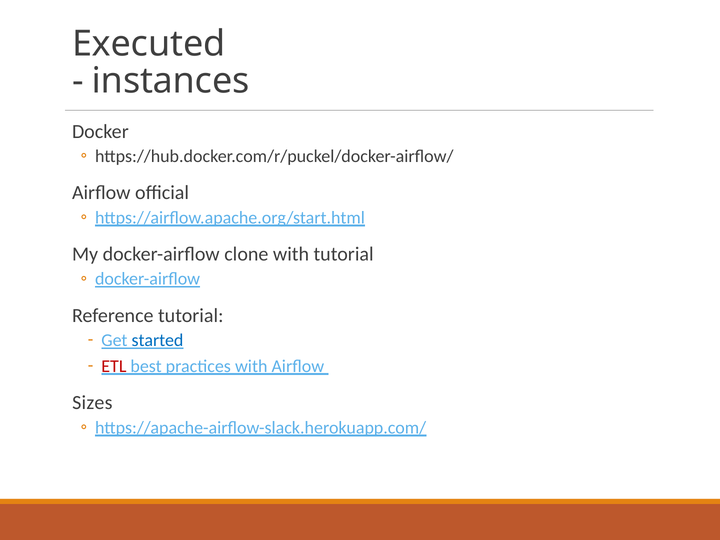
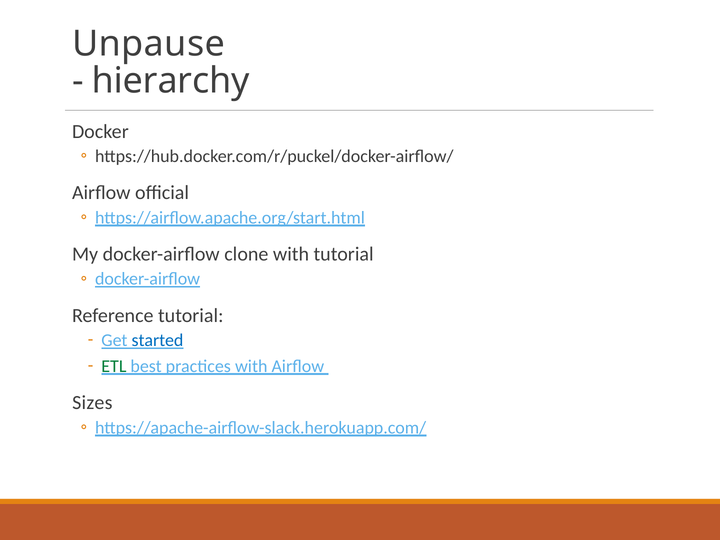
Executed: Executed -> Unpause (149, 44)
instances: instances -> hierarchy (171, 81)
ETL colour: red -> green (114, 366)
